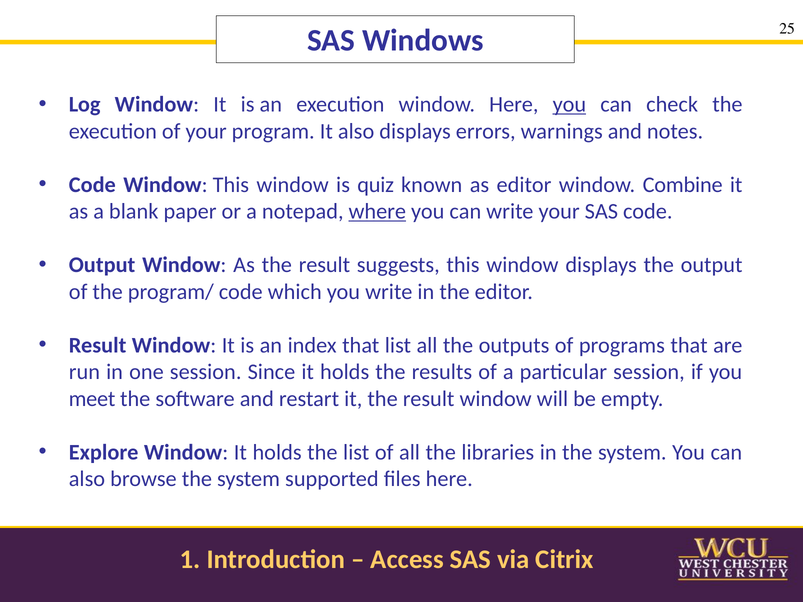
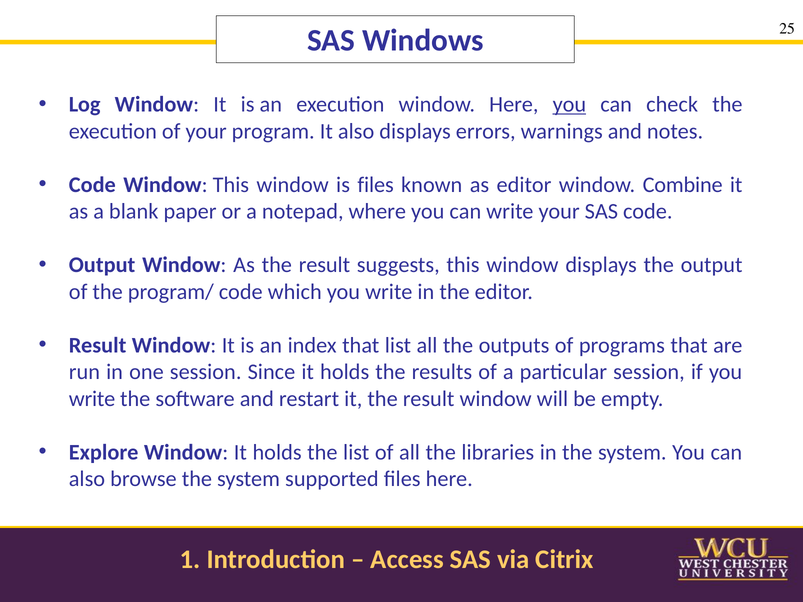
is quiz: quiz -> files (376, 185)
where underline: present -> none (377, 212)
meet: meet -> write (92, 399)
